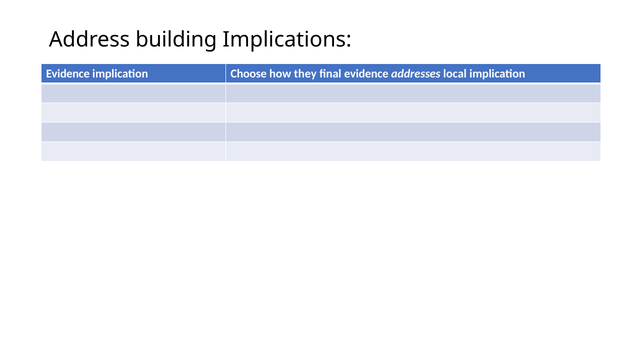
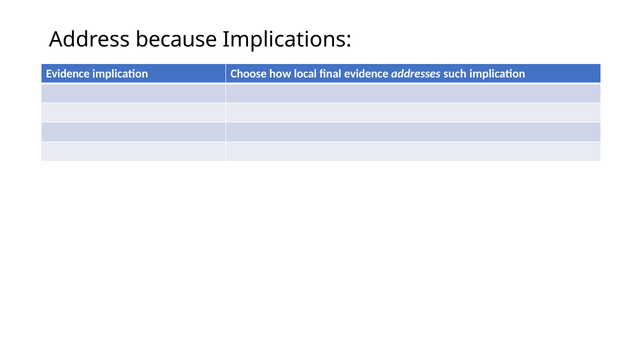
building: building -> because (176, 40)
they: they -> local (305, 74)
local: local -> such (455, 74)
